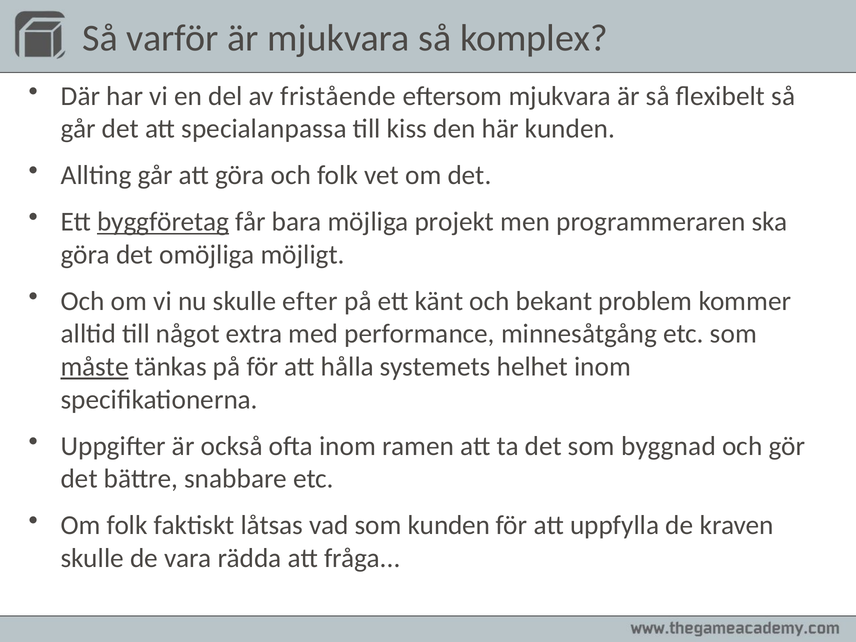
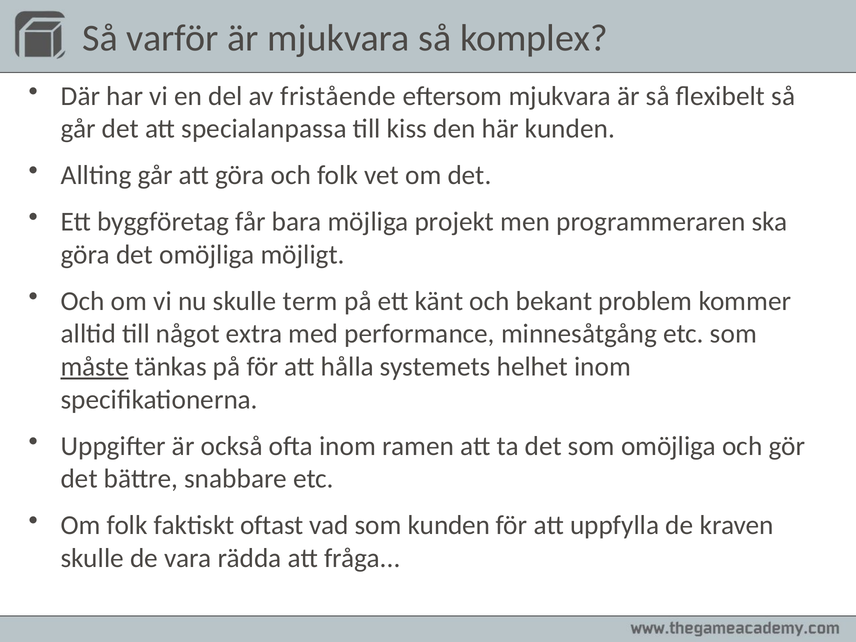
byggföretag underline: present -> none (163, 222)
efter: efter -> term (310, 301)
som byggnad: byggnad -> omöjliga (669, 446)
låtsas: låtsas -> oftast (272, 525)
